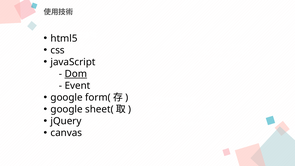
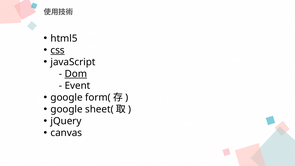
css underline: none -> present (58, 50)
